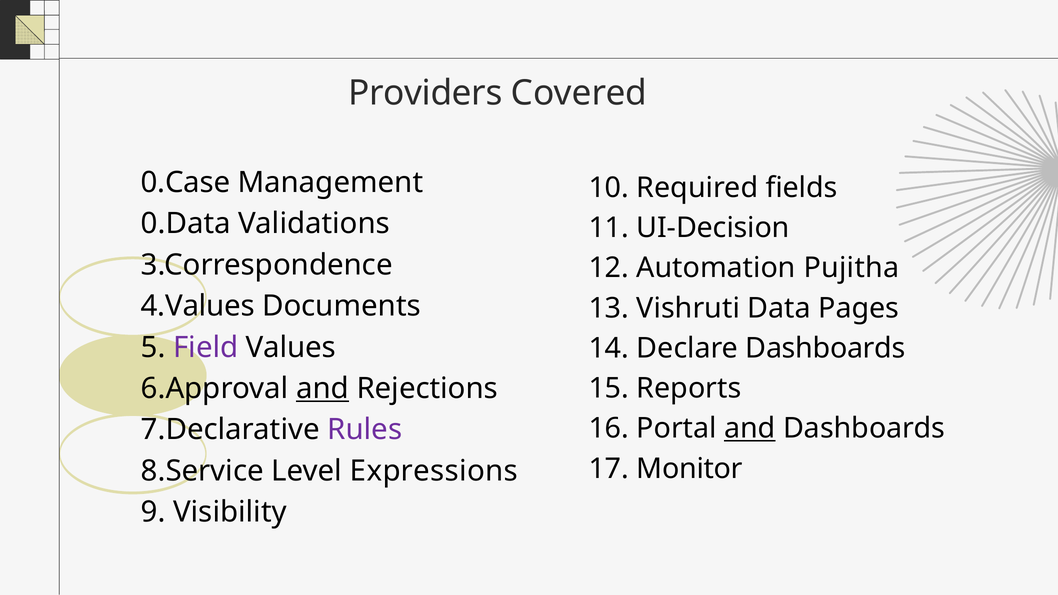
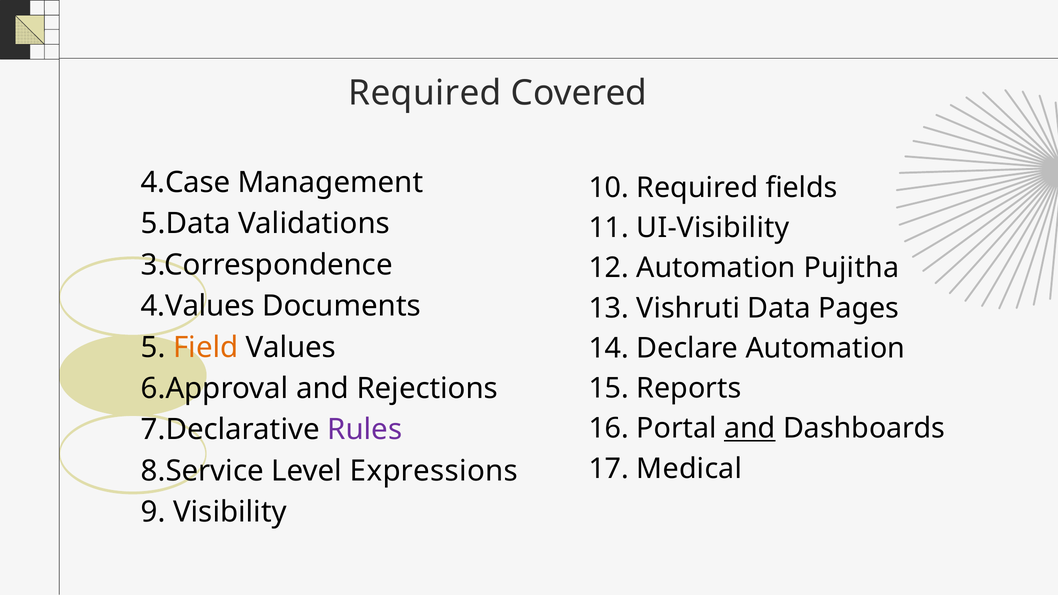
Providers: Providers -> Required (425, 93)
0.Case: 0.Case -> 4.Case (186, 183)
0.Data: 0.Data -> 5.Data (186, 224)
UI-Decision: UI-Decision -> UI-Visibility (713, 228)
Field colour: purple -> orange (206, 347)
Declare Dashboards: Dashboards -> Automation (825, 348)
and underline: present -> none (323, 389)
Monitor: Monitor -> Medical (689, 469)
